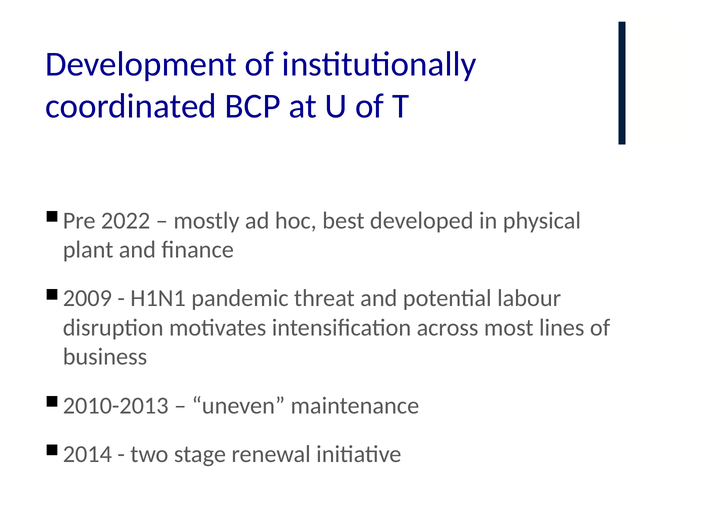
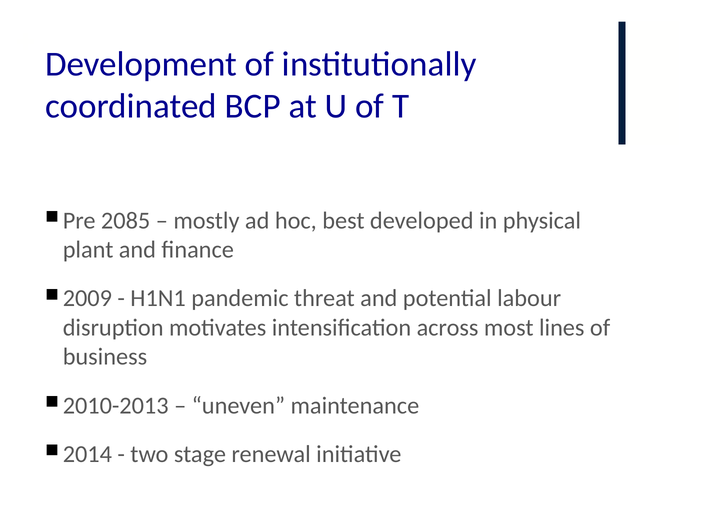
2022: 2022 -> 2085 (126, 220)
